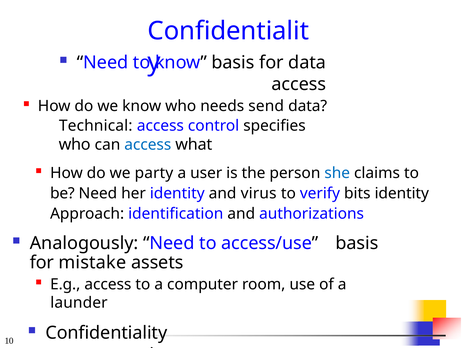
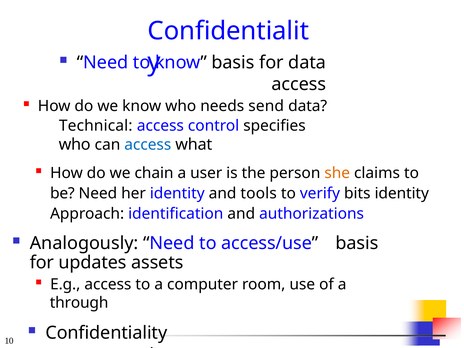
party: party -> chain (154, 173)
she colour: blue -> orange (337, 173)
virus: virus -> tools (259, 193)
mistake: mistake -> updates (93, 263)
launder: launder -> through (79, 303)
